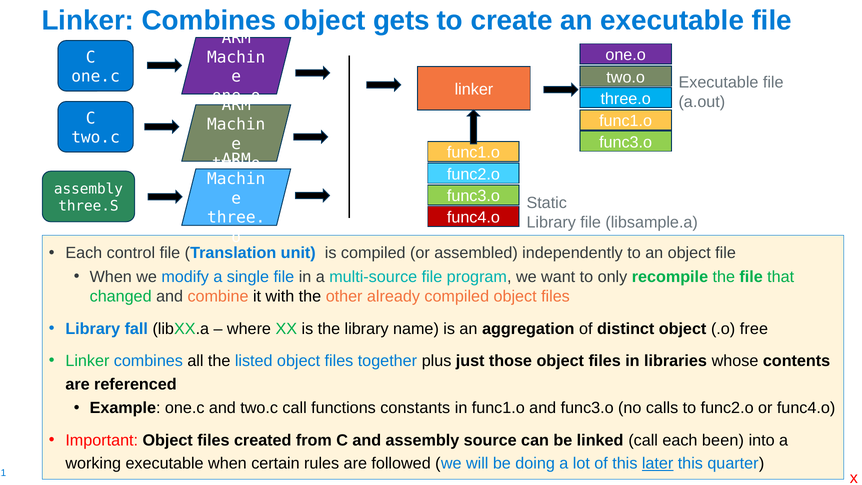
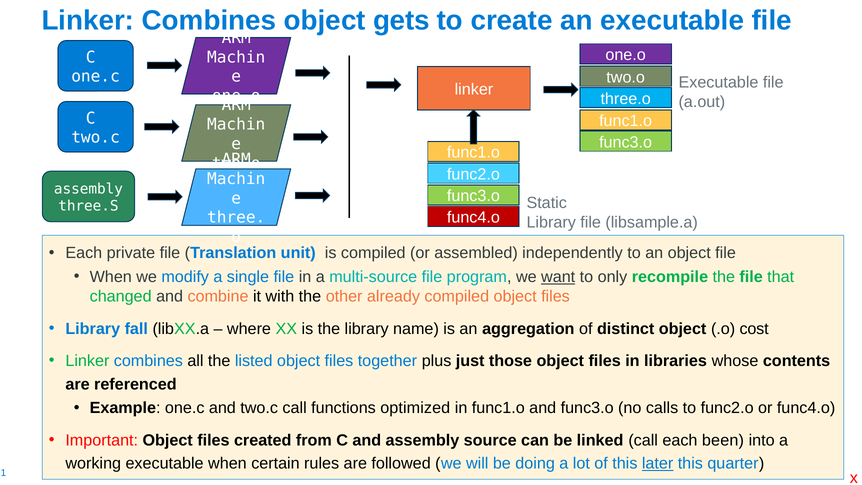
control: control -> private (131, 253)
want underline: none -> present (558, 277)
free: free -> cost (754, 329)
constants: constants -> optimized (415, 408)
